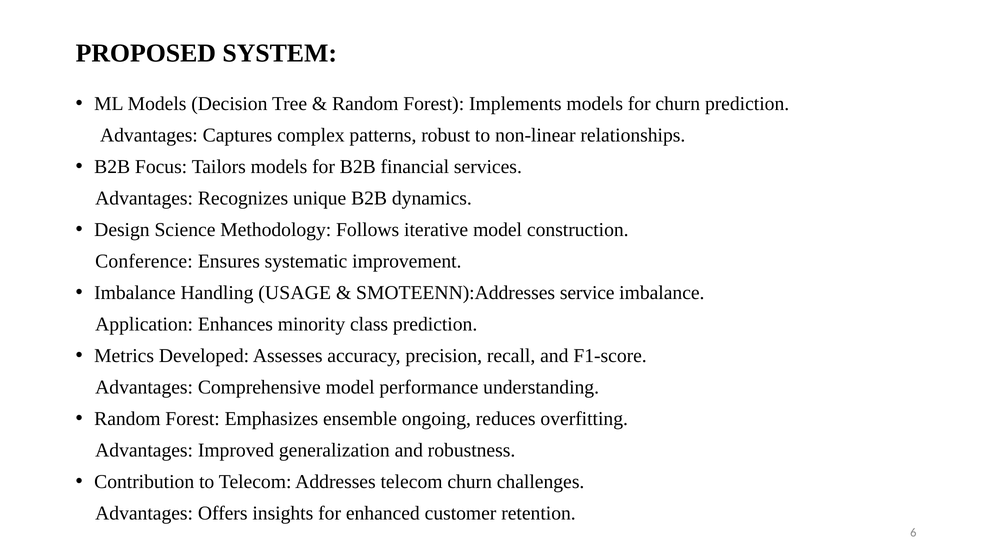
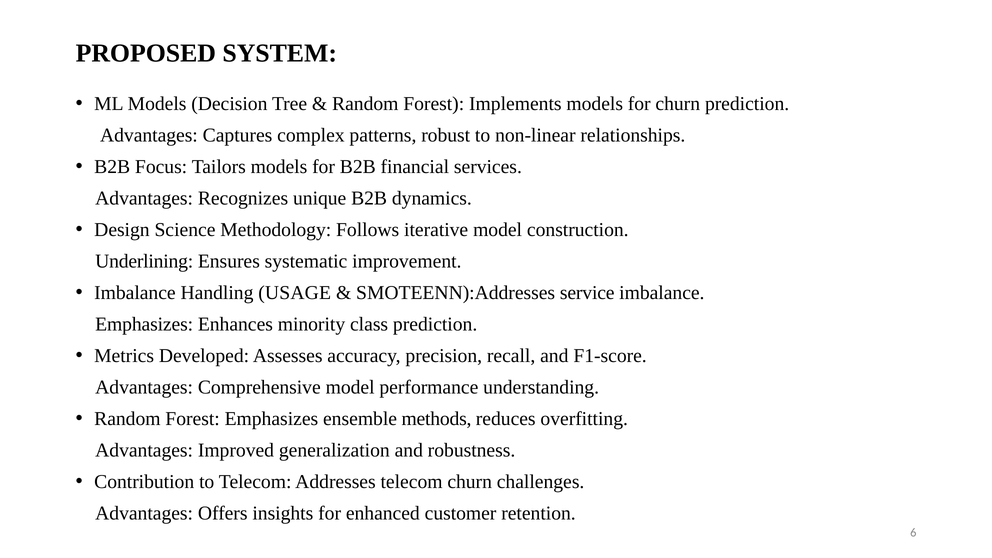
Conference: Conference -> Underlining (144, 261)
Application: Application -> Emphasizes (144, 324)
ongoing: ongoing -> methods (437, 419)
